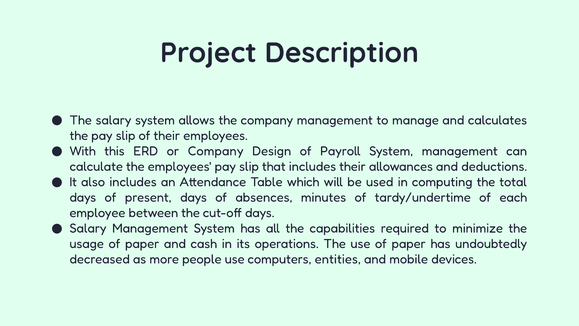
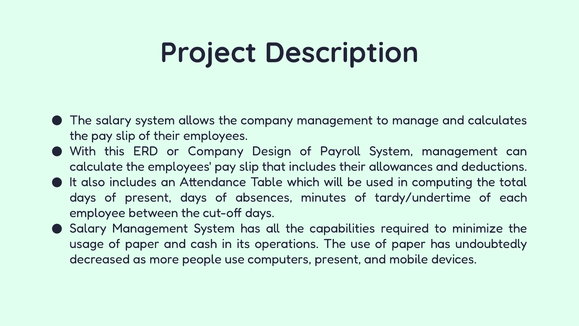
computers entities: entities -> present (338, 259)
